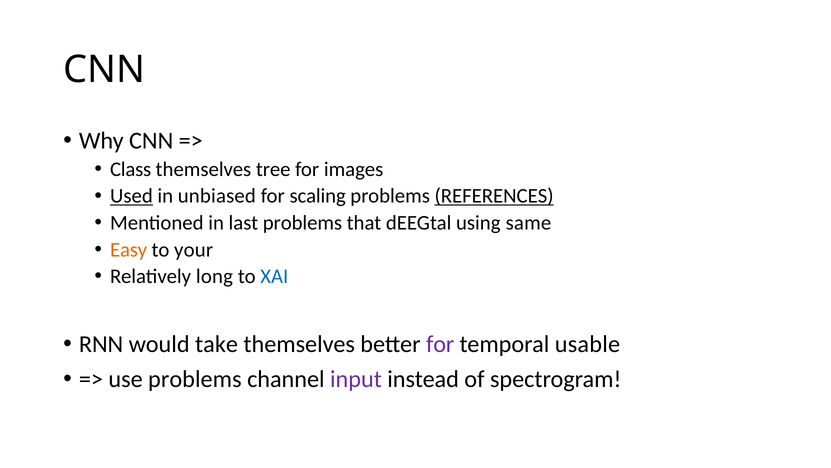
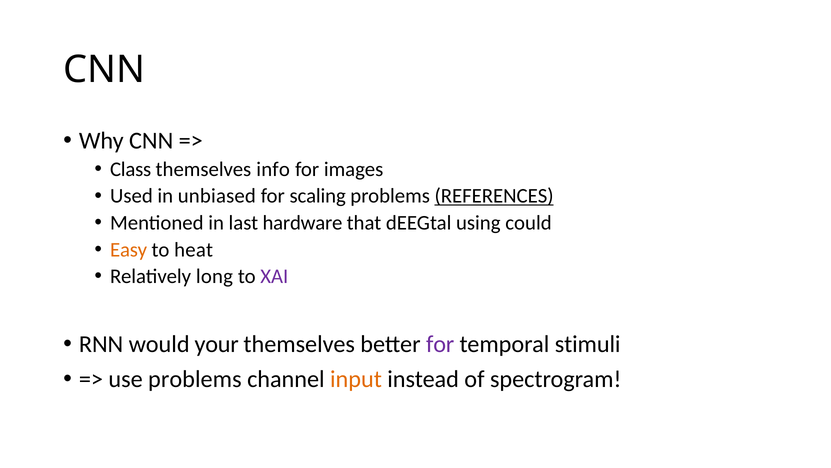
tree: tree -> info (273, 169)
Used underline: present -> none (131, 196)
last problems: problems -> hardware (302, 223)
same: same -> could (529, 223)
your: your -> heat (194, 249)
XAI colour: blue -> purple (274, 276)
take: take -> your (217, 344)
usable: usable -> stimuli (588, 344)
input colour: purple -> orange (356, 379)
